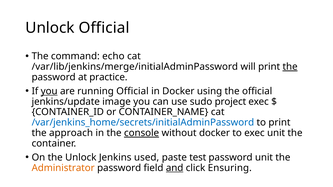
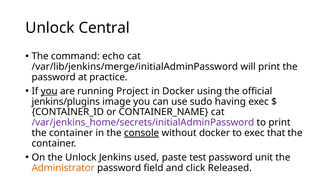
Unlock Official: Official -> Central (104, 28)
the underline: present -> none (290, 67)
running Official: Official -> Project (132, 91)
jenkins/update: jenkins/update -> jenkins/plugins (66, 102)
project: project -> having (230, 102)
/var/jenkins_home/secrets/initialAdminPassword colour: blue -> purple (143, 123)
approach: approach -> container (71, 133)
exec unit: unit -> that (276, 133)
and underline: present -> none (175, 168)
Ensuring: Ensuring -> Released (230, 168)
